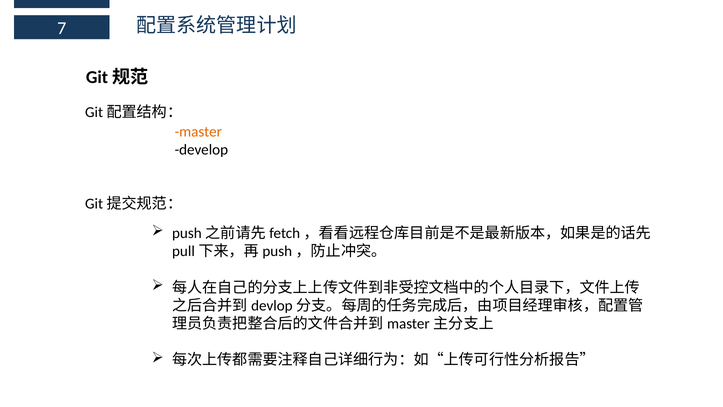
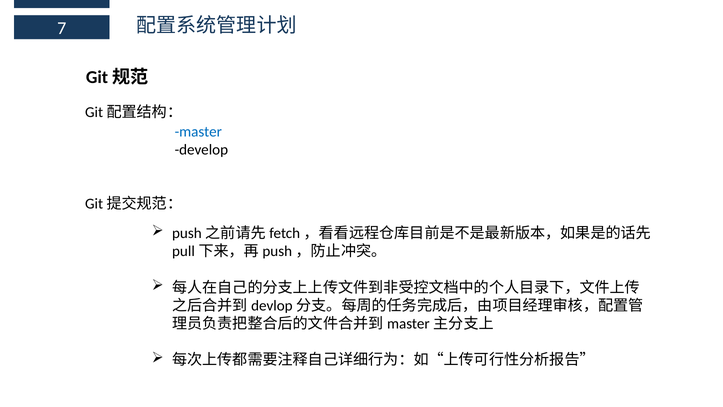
master colour: orange -> blue (198, 132)
